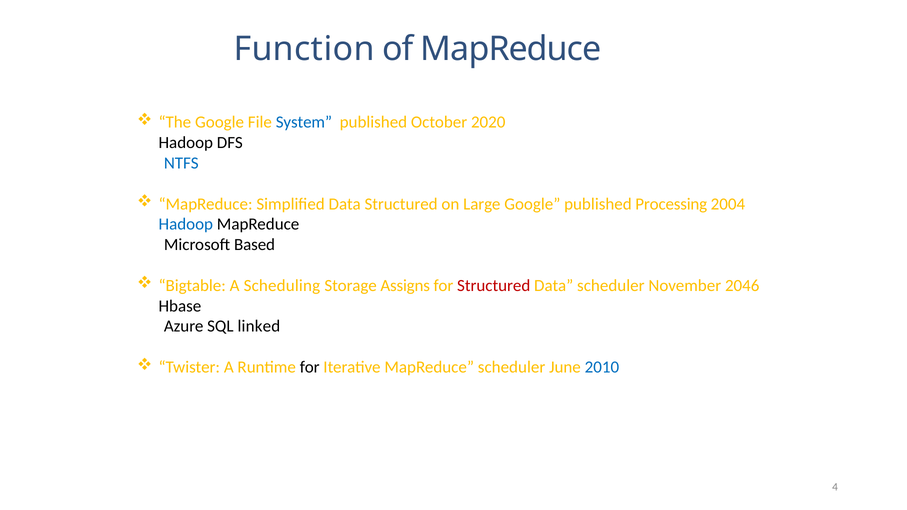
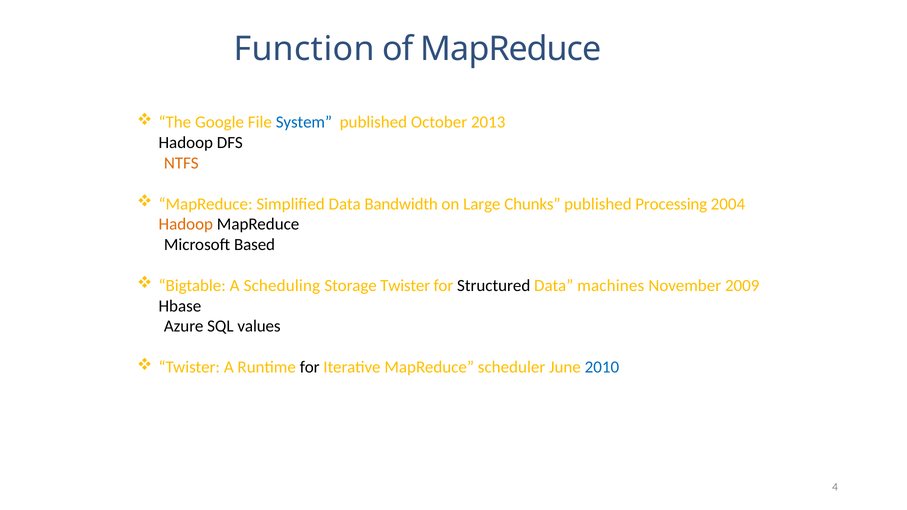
2020: 2020 -> 2013 (488, 122)
NTFS colour: blue -> orange (181, 163)
Data Structured: Structured -> Bandwidth (401, 204)
Large Google: Google -> Chunks (532, 204)
Hadoop colour: blue -> orange (186, 224)
Storage Assigns: Assigns -> Twister (405, 286)
Structured colour: red -> black (494, 286)
Data scheduler: scheduler -> machines (611, 286)
2046: 2046 -> 2009 (742, 286)
linked: linked -> values (259, 327)
